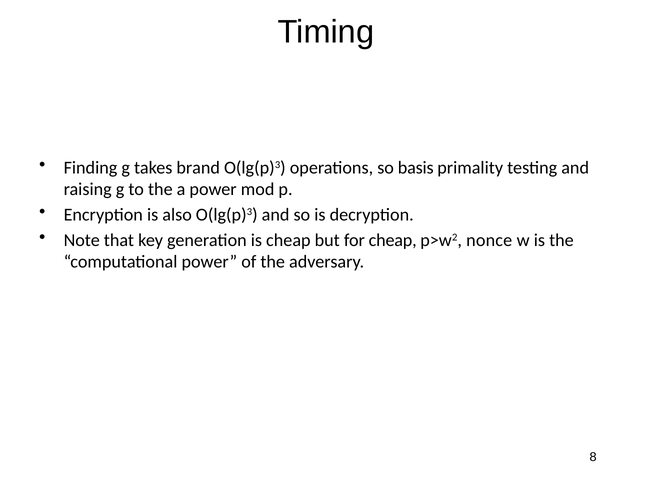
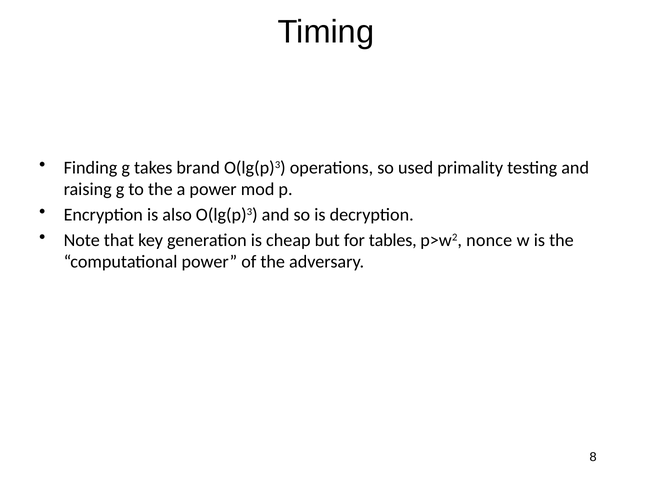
basis: basis -> used (416, 168)
for cheap: cheap -> tables (393, 240)
